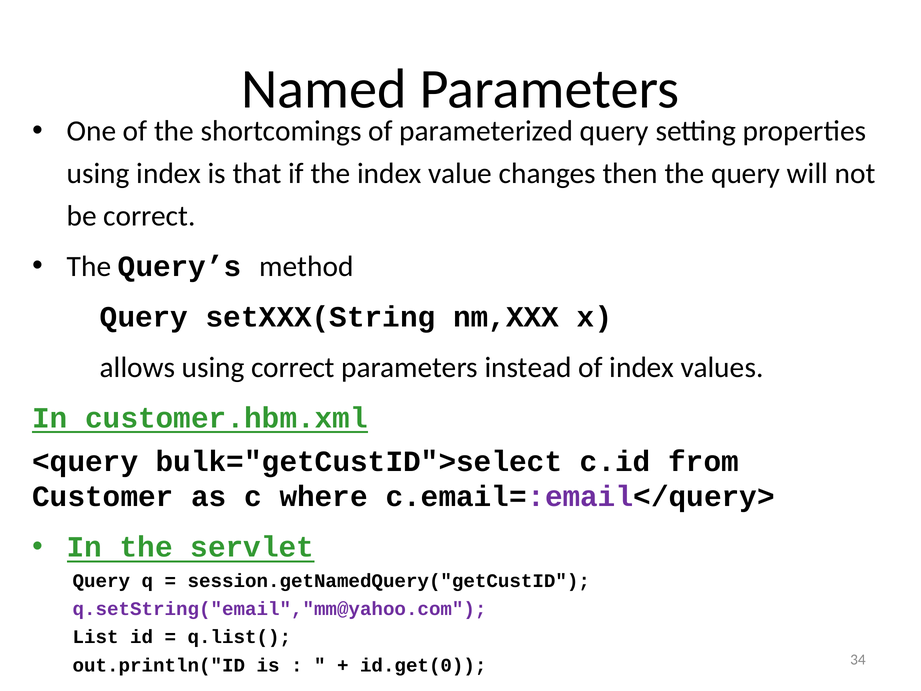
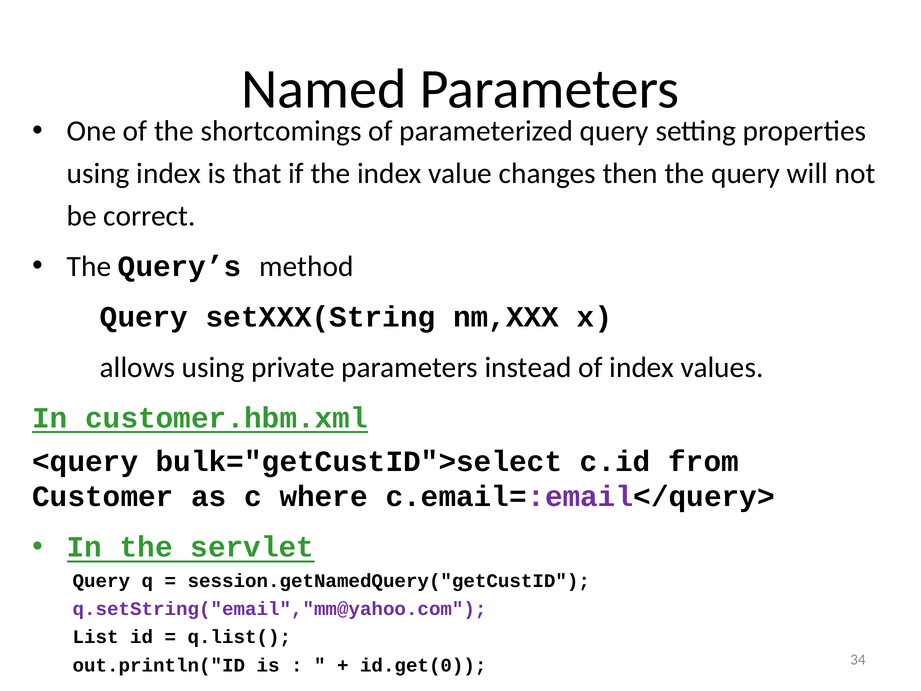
using correct: correct -> private (293, 367)
